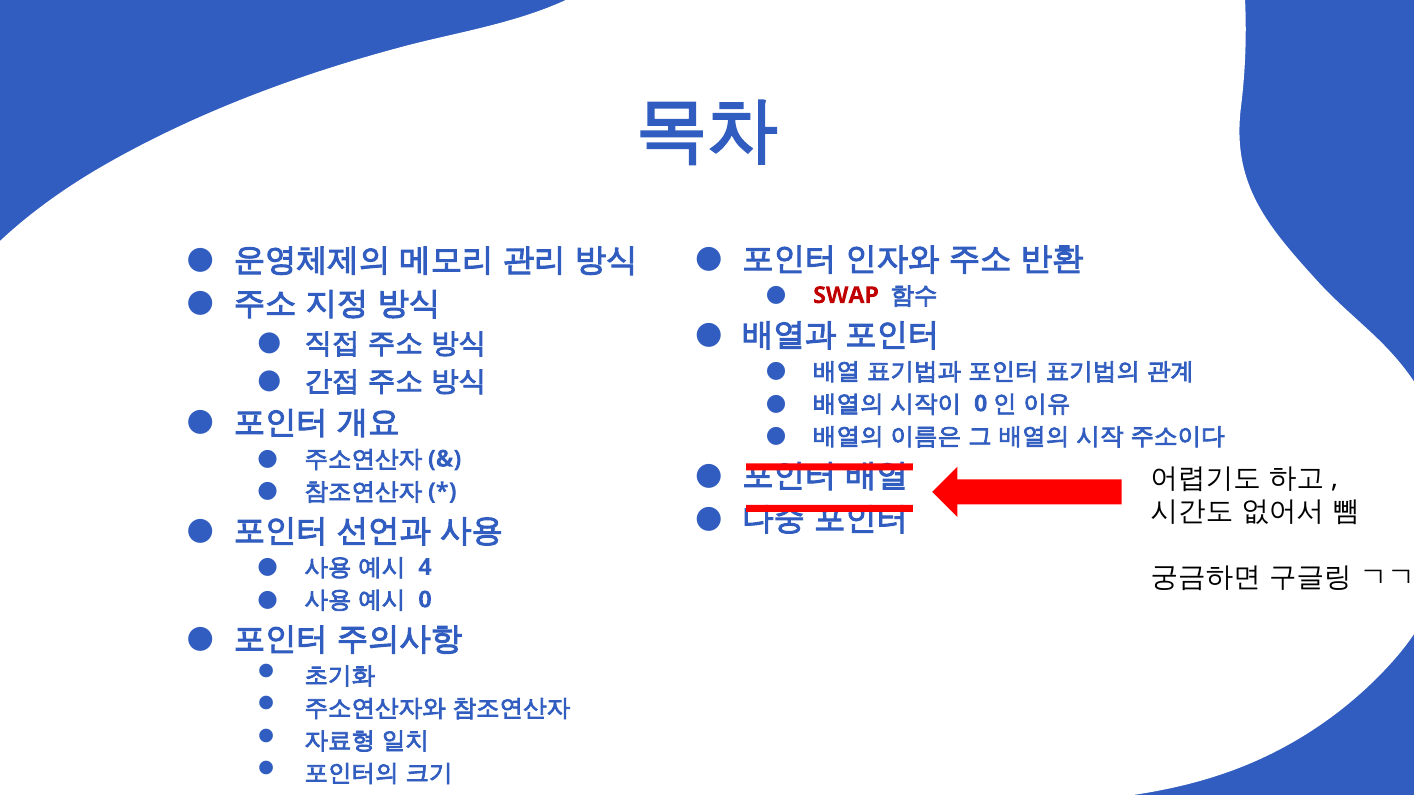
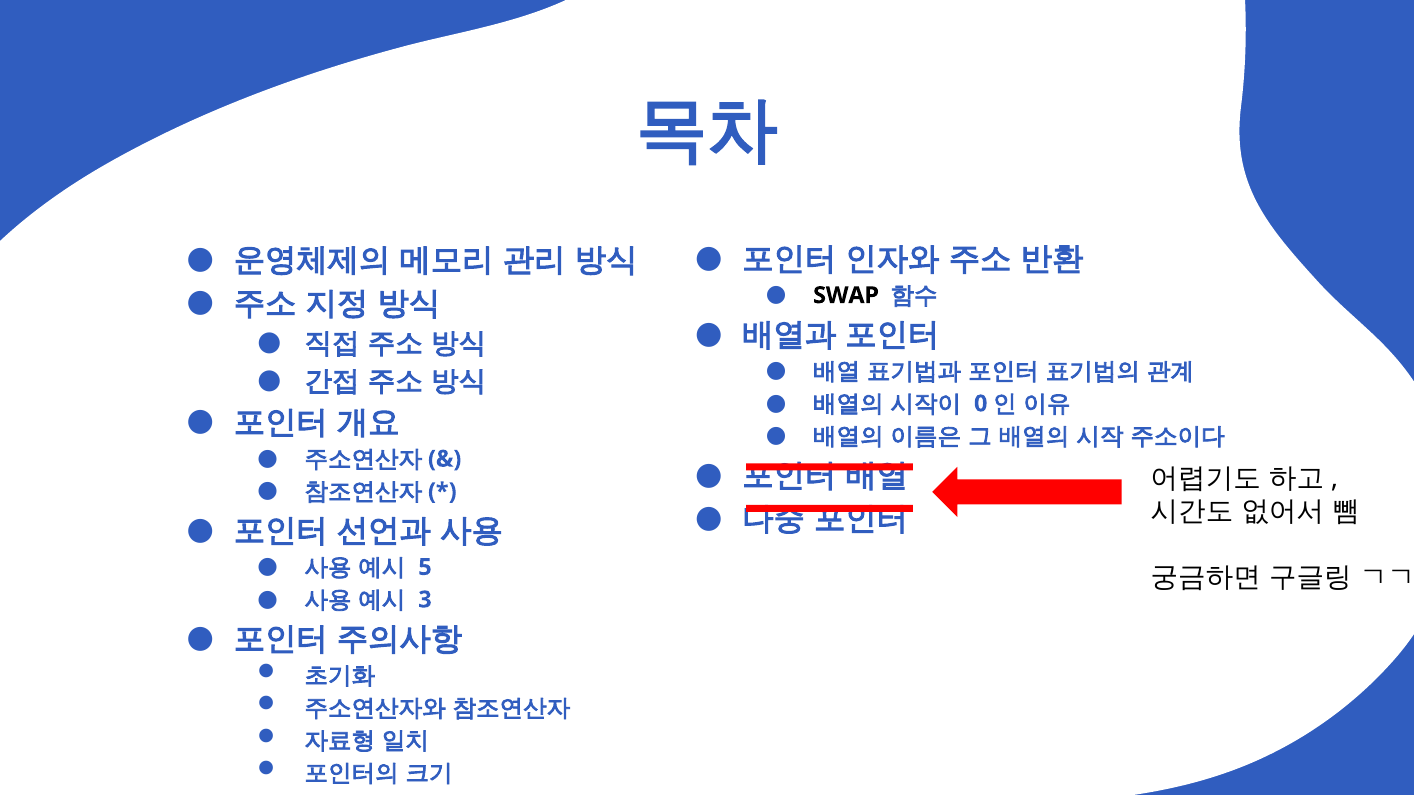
SWAP colour: red -> black (846, 296)
4: 4 -> 5 (425, 567)
0: 0 -> 3 (425, 600)
